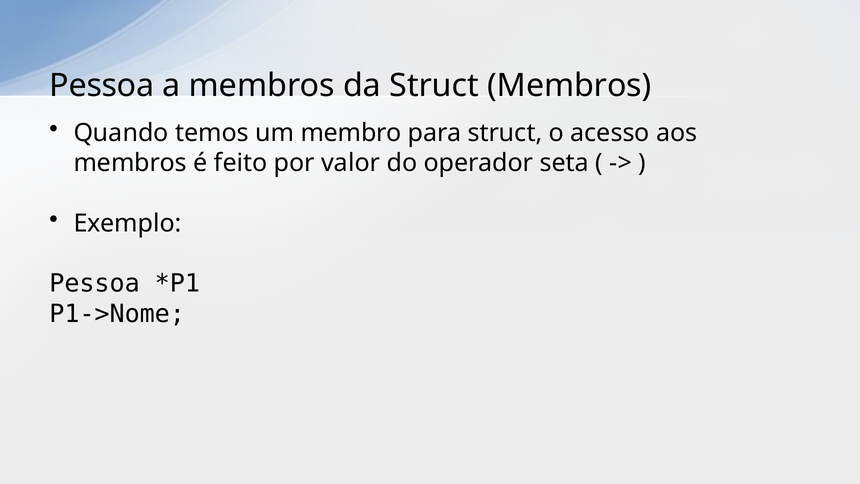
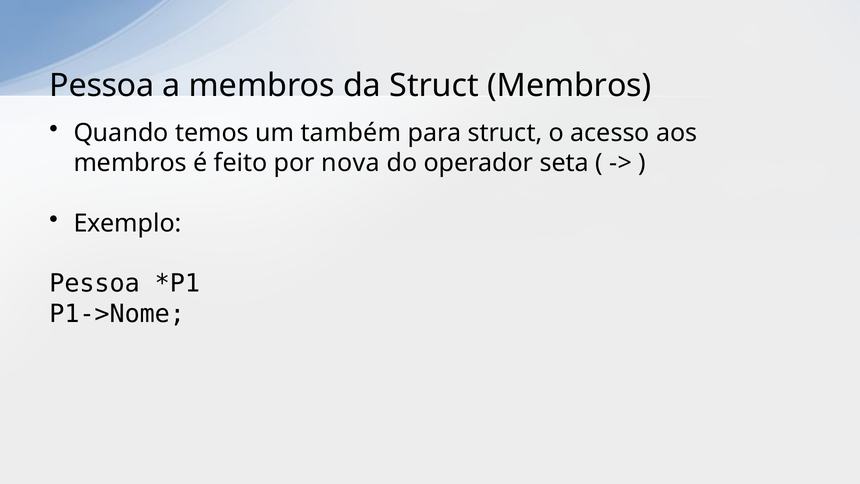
membro: membro -> também (351, 133)
valor: valor -> nova (351, 163)
